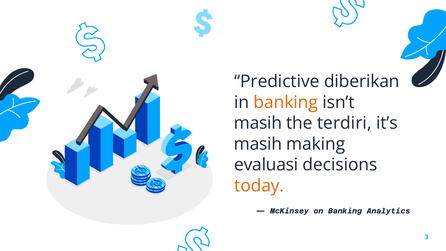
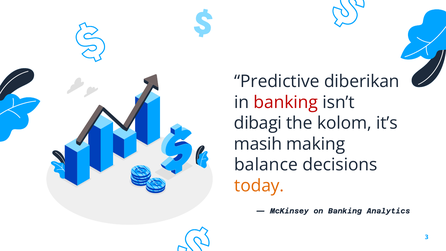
banking colour: orange -> red (286, 102)
masih: masih -> dibagi (258, 123)
terdiri: terdiri -> kolom (344, 123)
evaluasi: evaluasi -> balance (266, 165)
